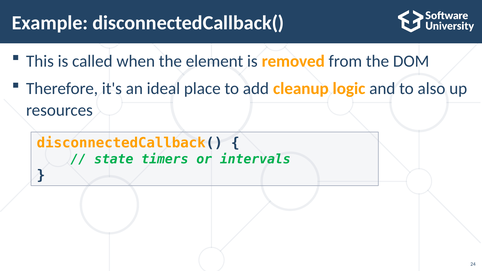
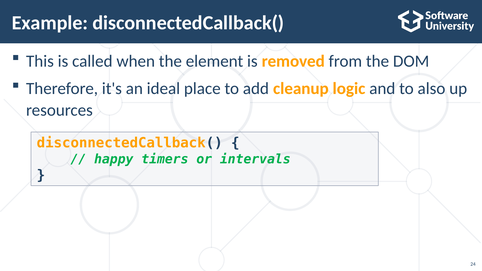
state: state -> happy (114, 159)
